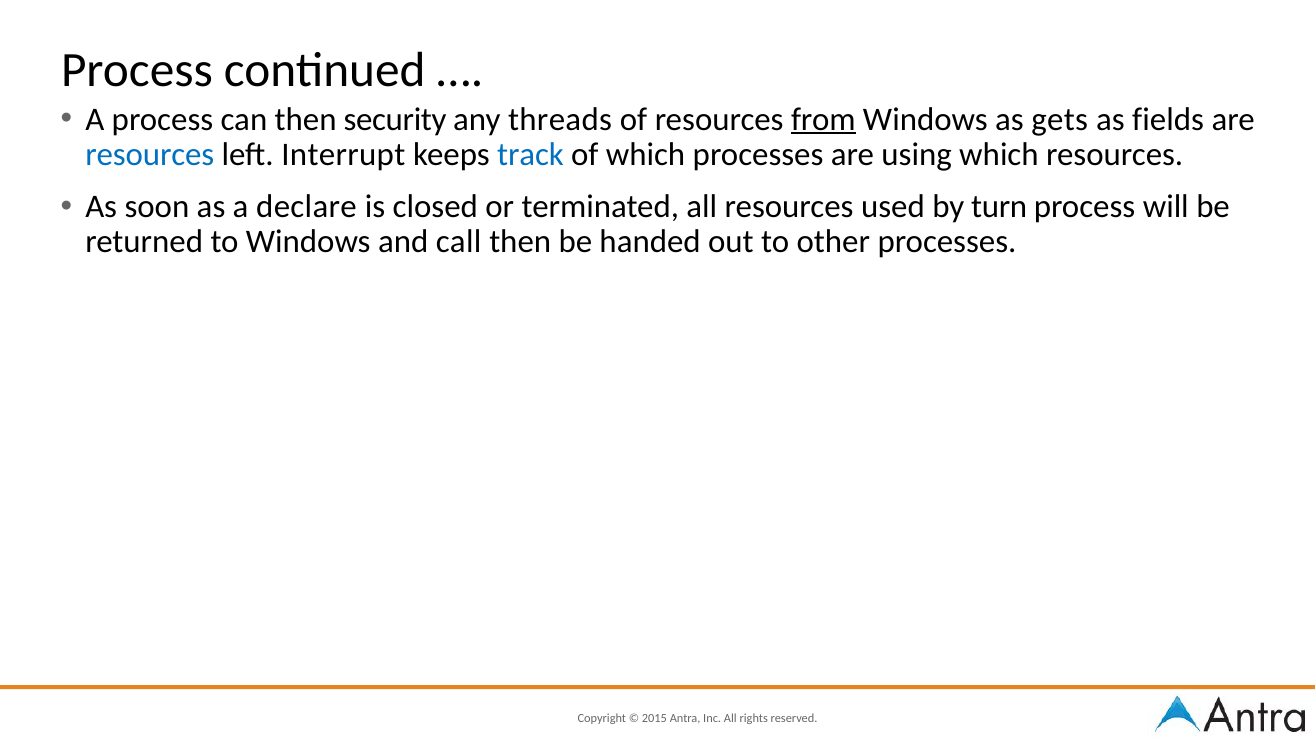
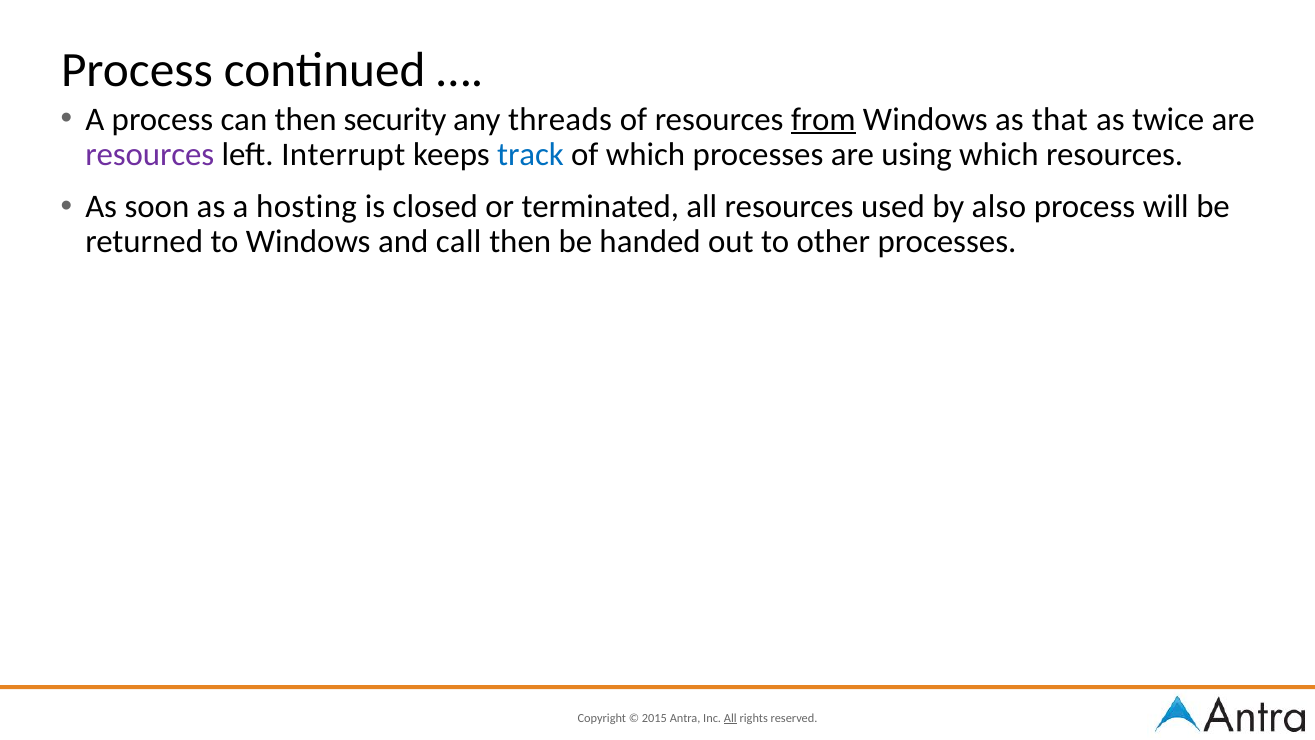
gets: gets -> that (1060, 119)
fields: fields -> twice (1168, 119)
resources colour: blue -> purple (150, 155)
declare: declare -> hosting (307, 207)
turn: turn -> also (999, 207)
All underline: none -> present (730, 718)
